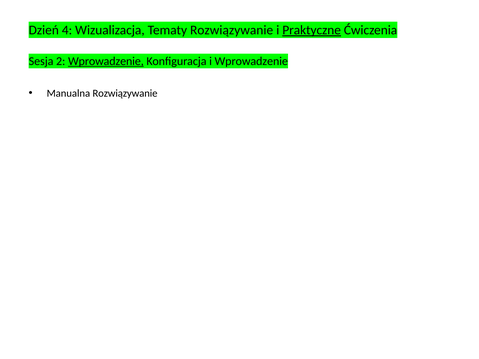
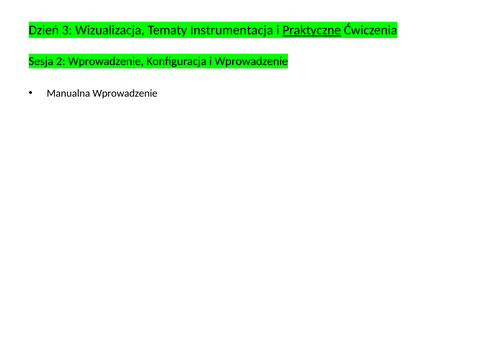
4: 4 -> 3 (67, 30)
Tematy Rozwiązywanie: Rozwiązywanie -> Instrumentacja (232, 30)
Wprowadzenie underline: present -> none (106, 61)
Manualna Rozwiązywanie: Rozwiązywanie -> Wprowadzenie (125, 93)
